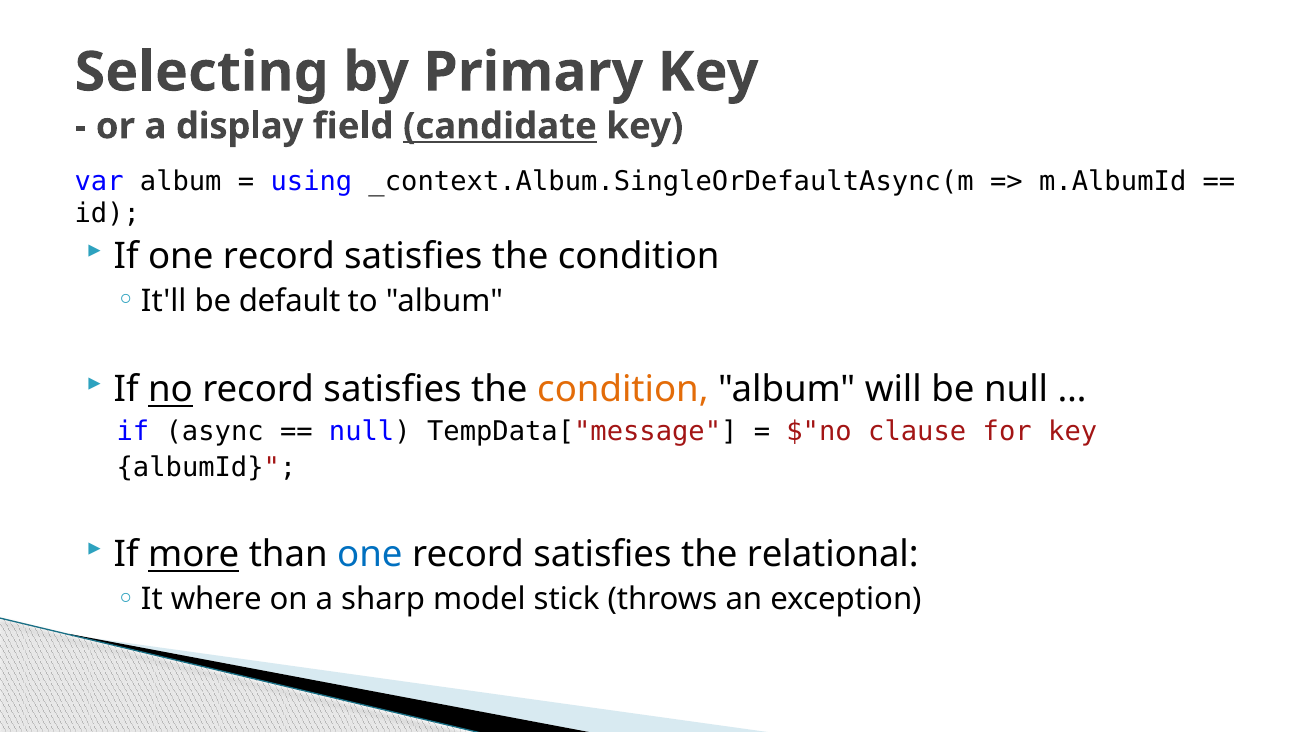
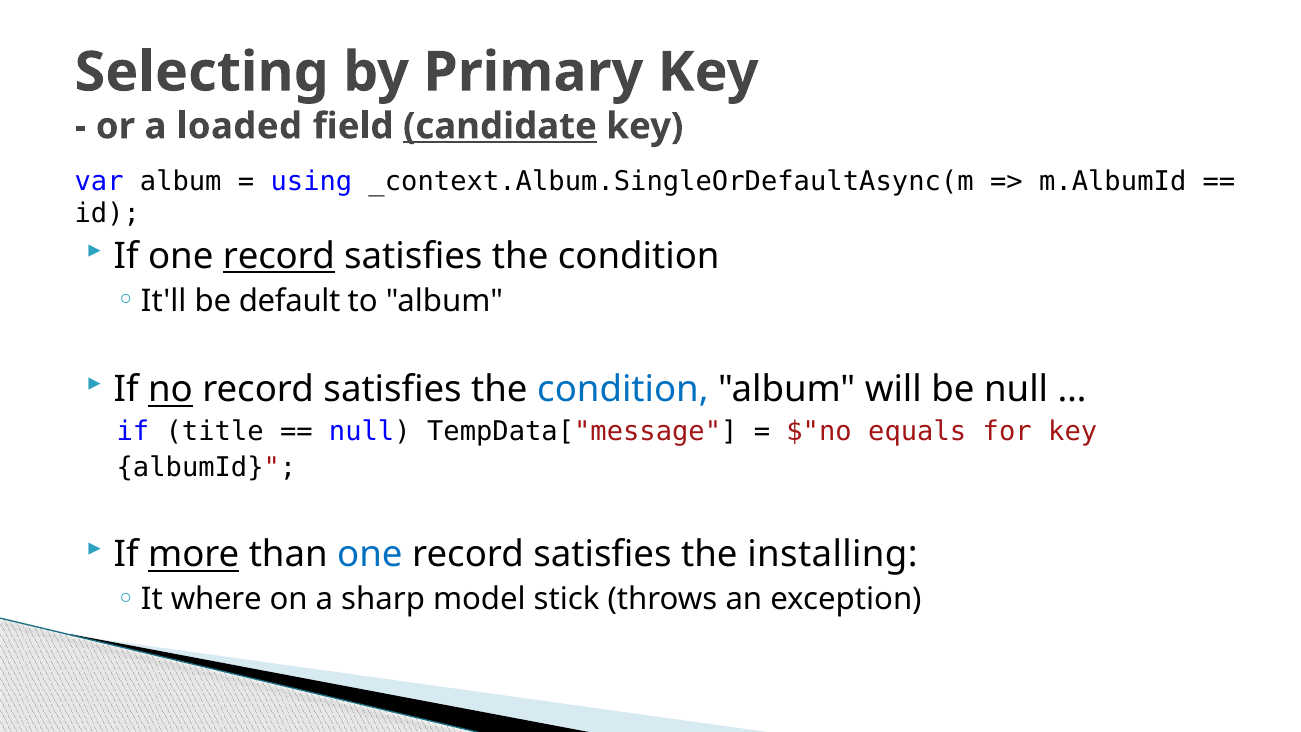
display: display -> loaded (239, 126)
record underline: none -> present (279, 256)
condition colour: orange -> blue (623, 389)
async: async -> title (215, 431)
clause: clause -> equals (917, 431)
relational: relational -> installing (833, 554)
